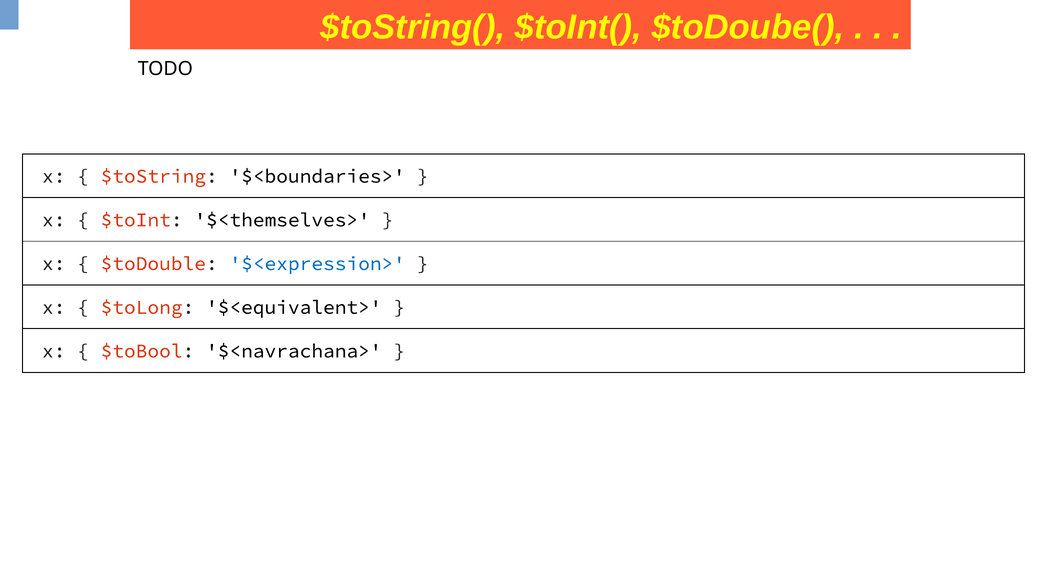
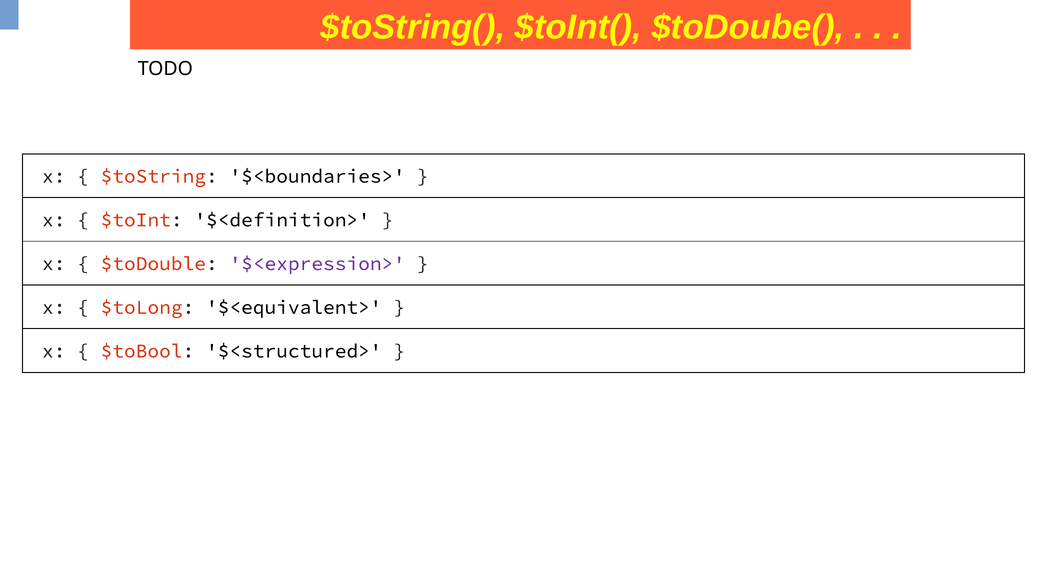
$<themselves>: $<themselves> -> $<definition> (282, 220)
$<expression> colour: blue -> purple (317, 263)
$<navrachana>: $<navrachana> -> $<structured> (294, 351)
